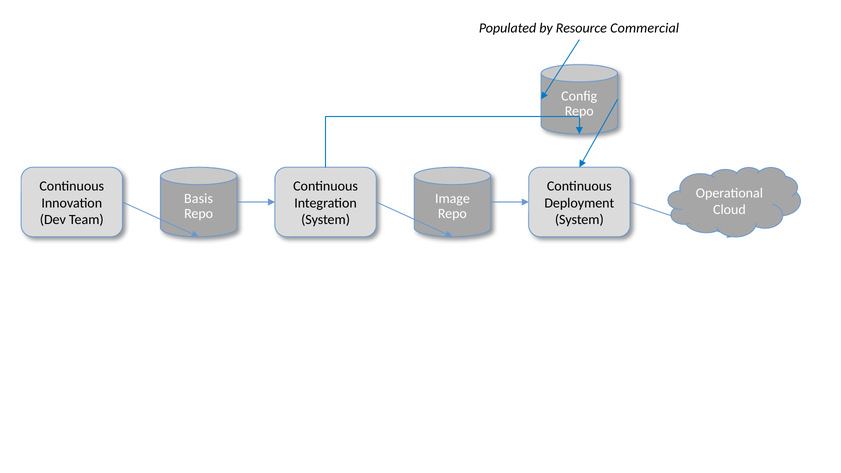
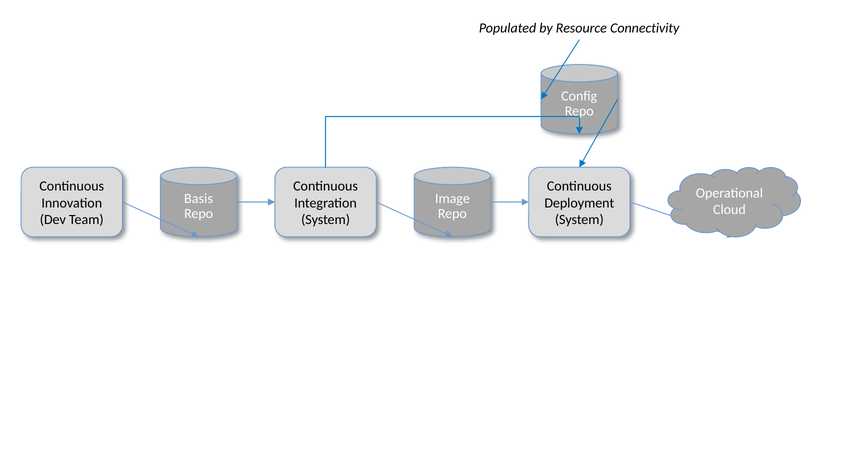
Commercial: Commercial -> Connectivity (645, 28)
